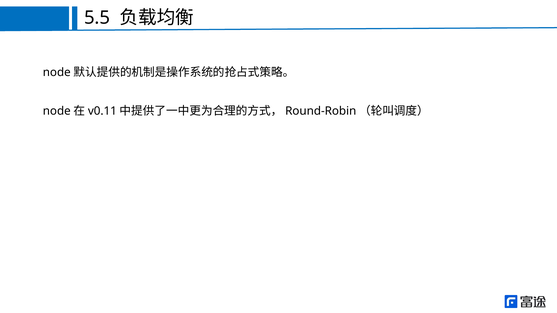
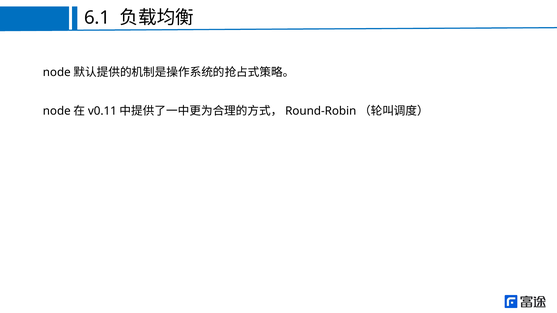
5.5: 5.5 -> 6.1 (97, 18)
